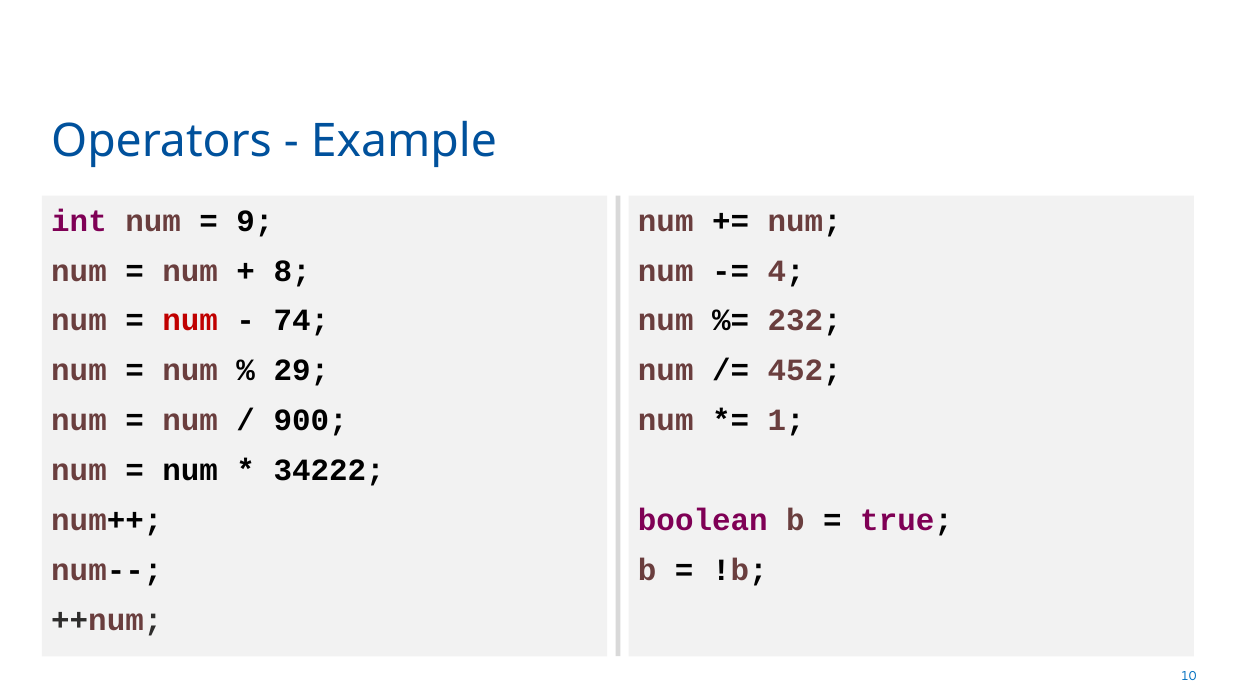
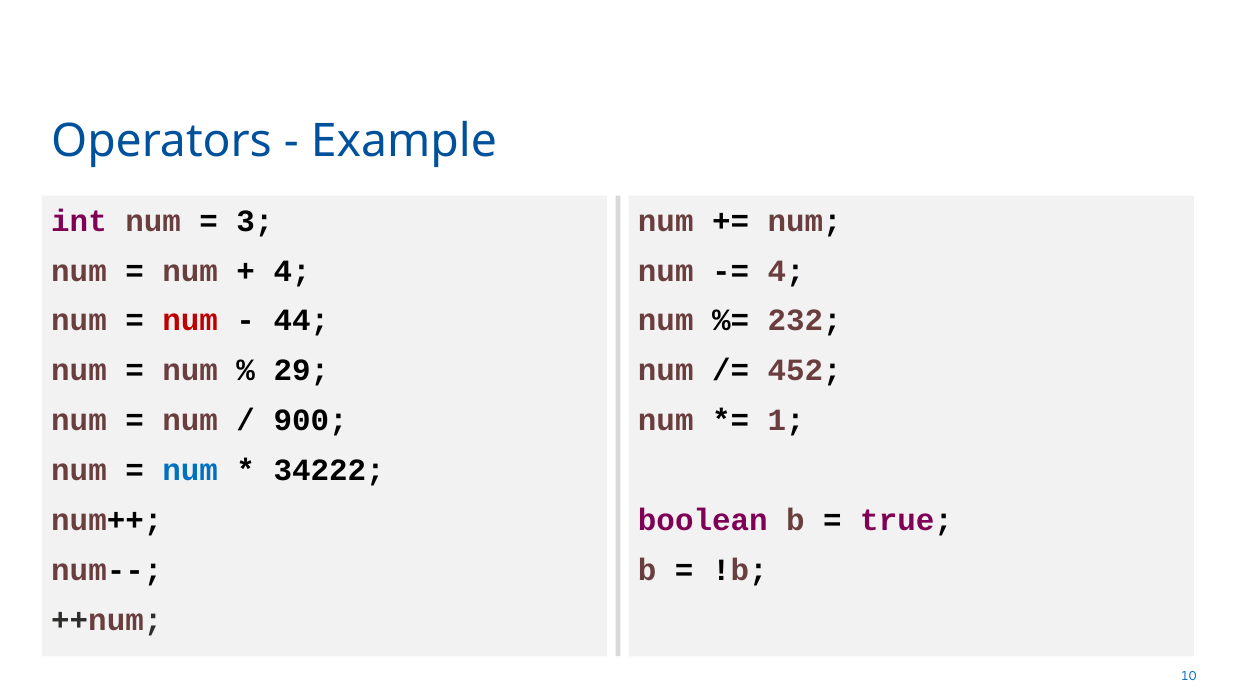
9: 9 -> 3 (255, 221)
8: 8 -> 4 (292, 271)
74: 74 -> 44 (301, 321)
num colour: black -> blue (190, 470)
